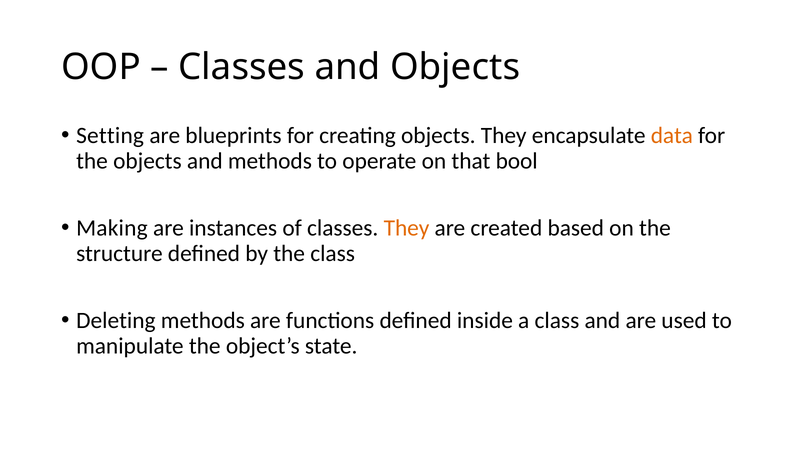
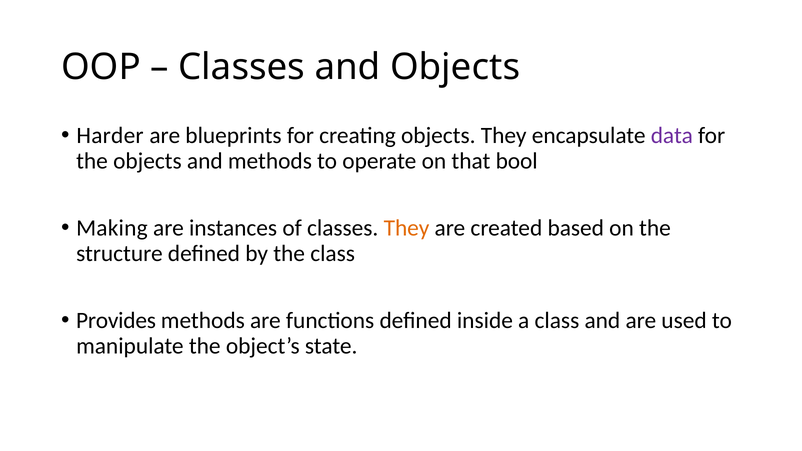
Setting: Setting -> Harder (110, 136)
data colour: orange -> purple (672, 136)
Deleting: Deleting -> Provides (116, 321)
